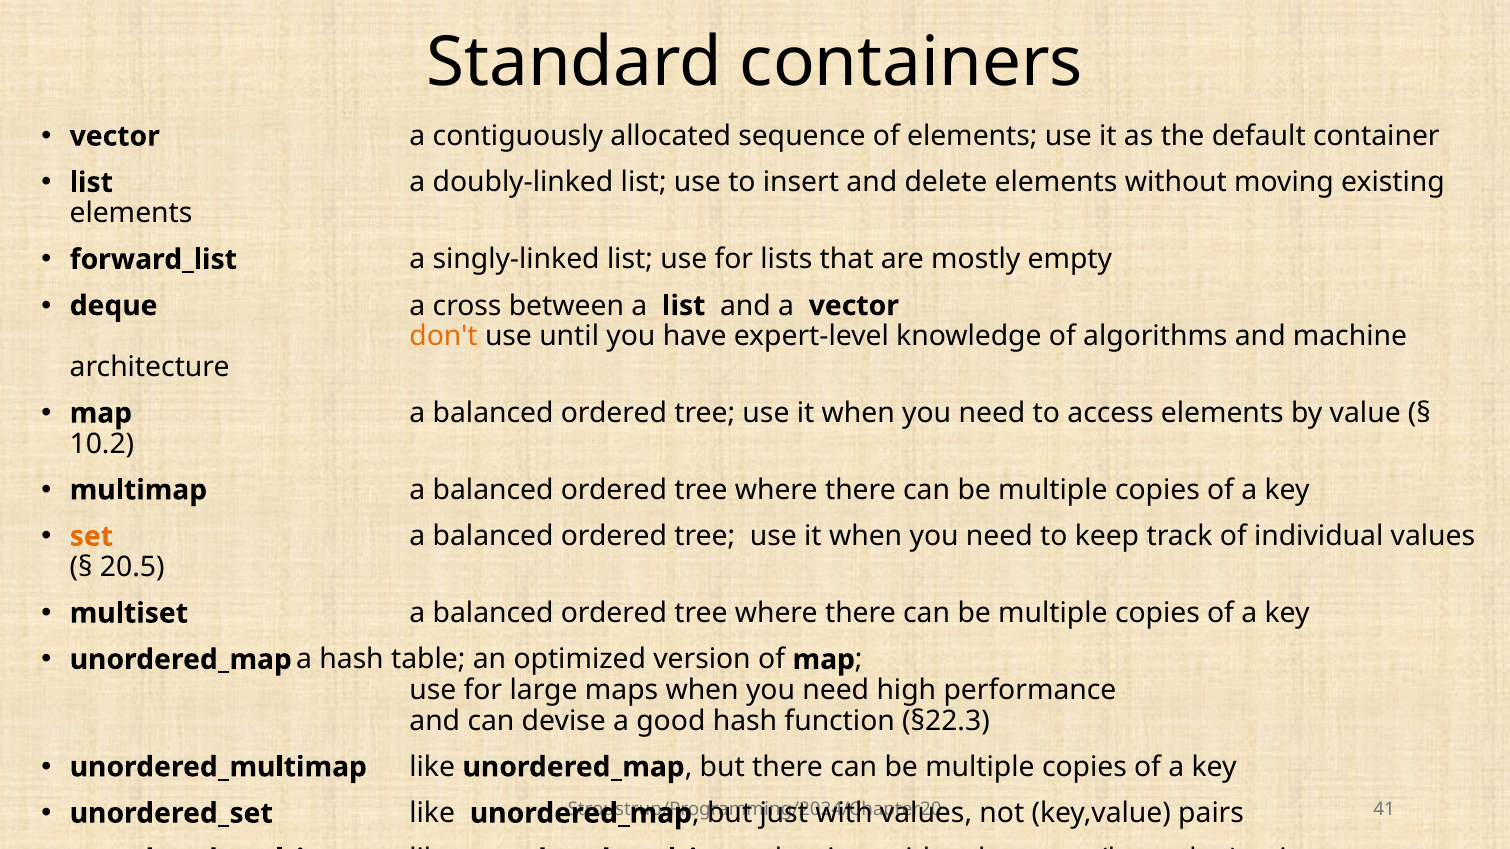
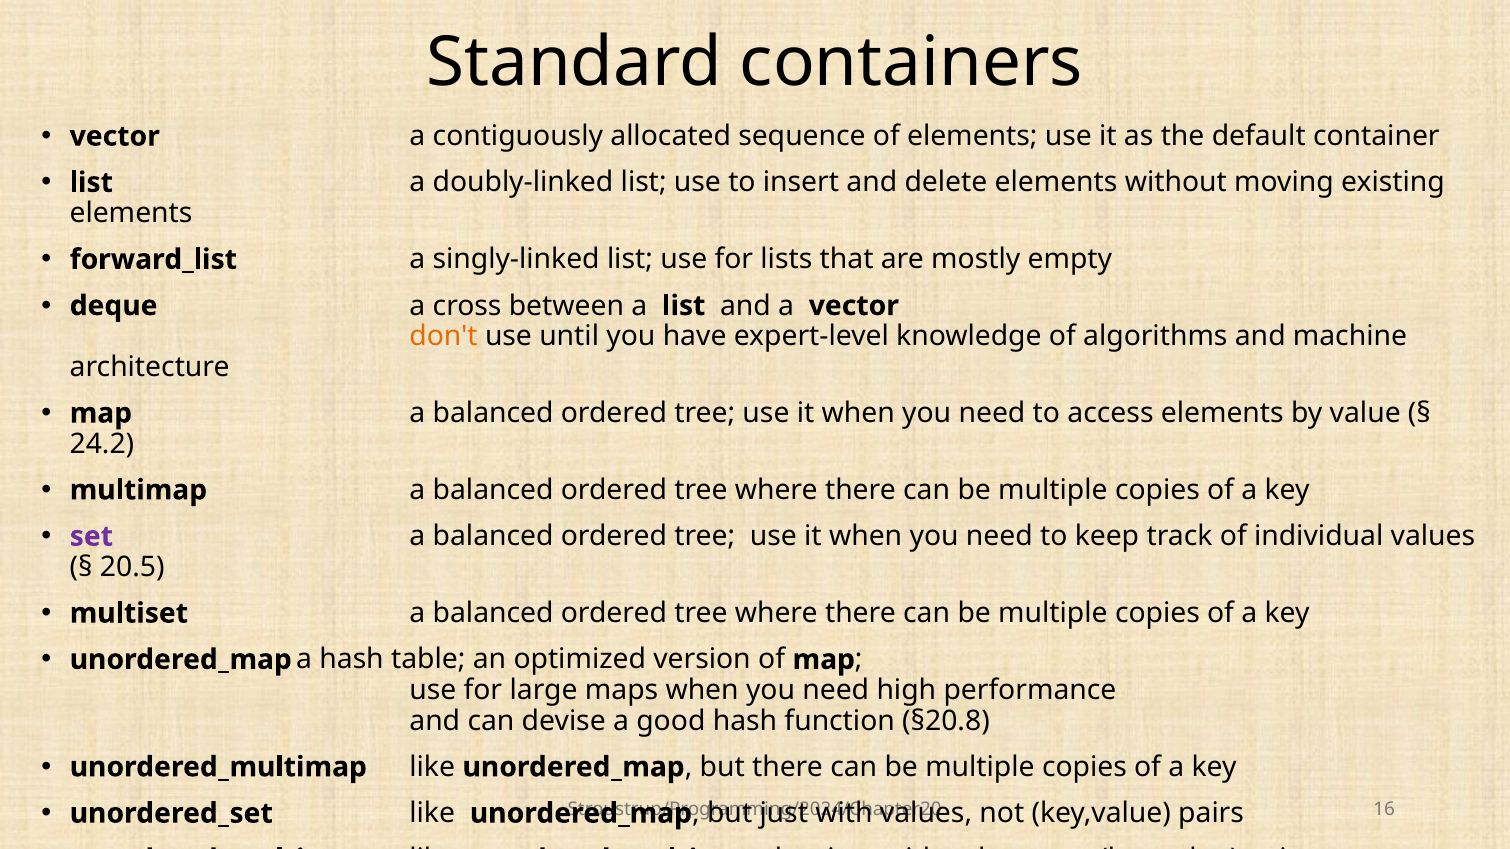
10.2: 10.2 -> 24.2 (102, 444)
set colour: orange -> purple (91, 537)
§22.3: §22.3 -> §20.8 (946, 721)
41: 41 -> 16 (1384, 810)
